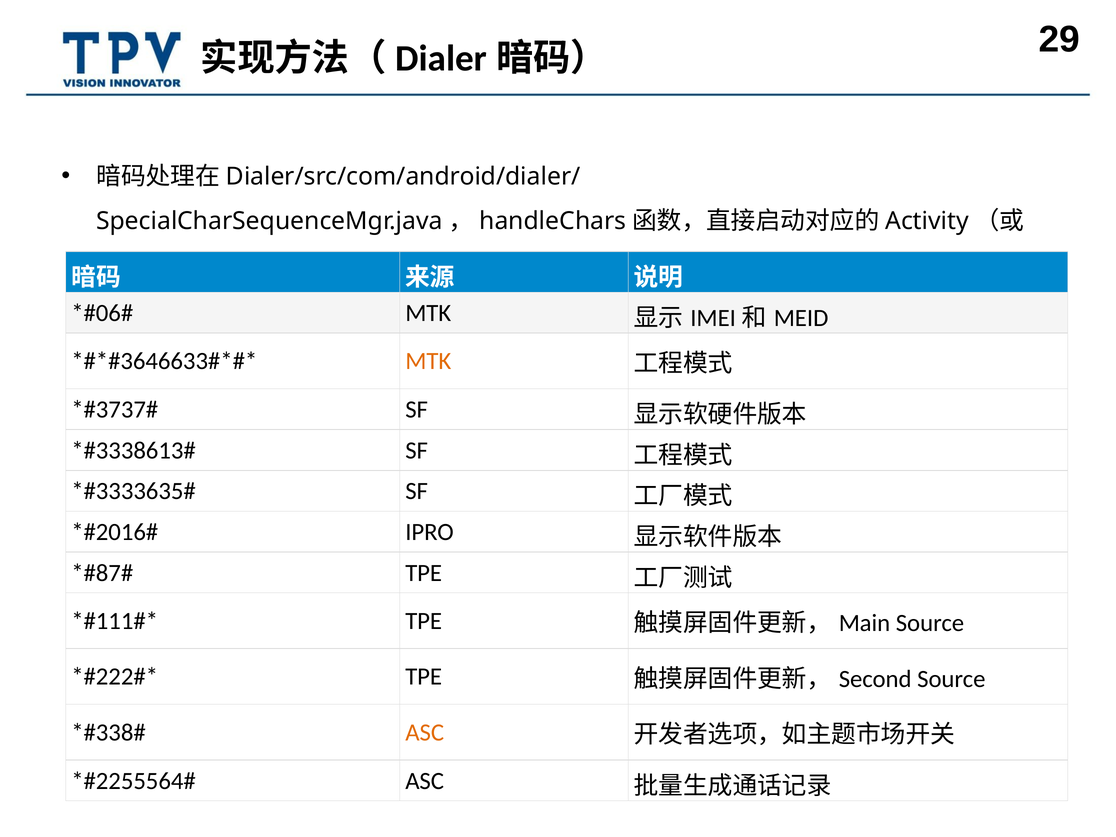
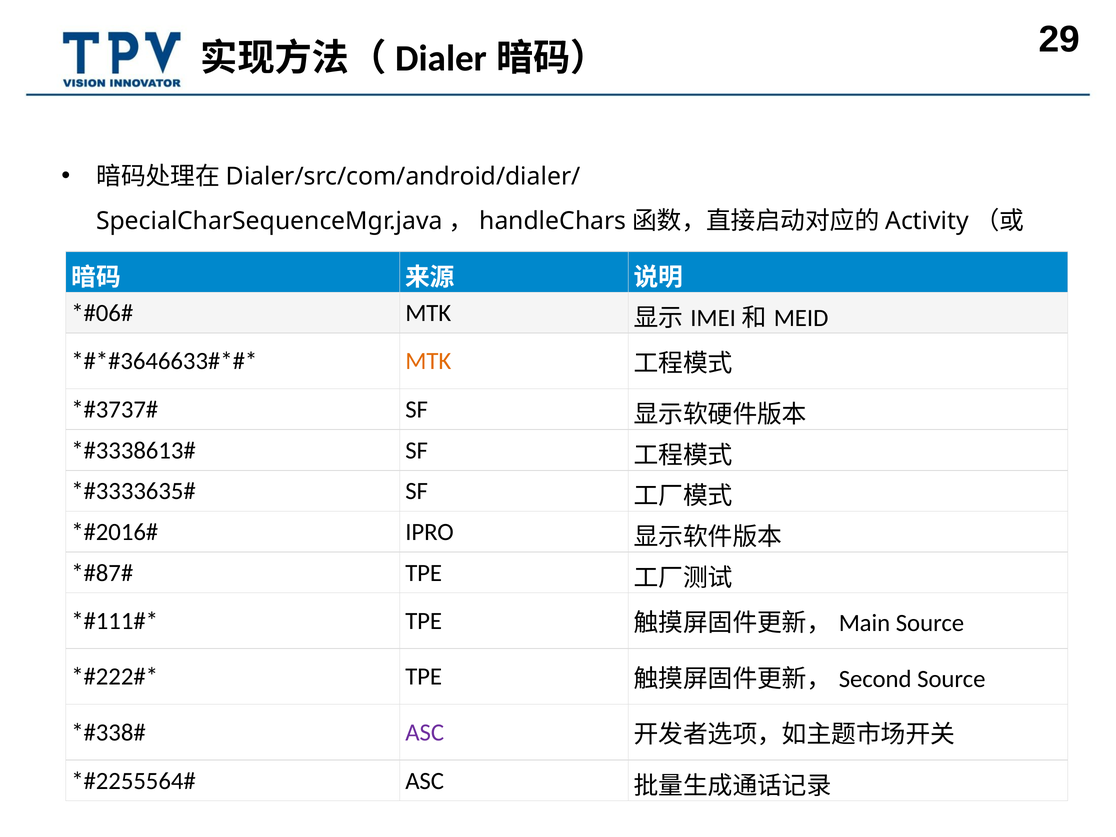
ASC colour: orange -> purple (425, 732)
